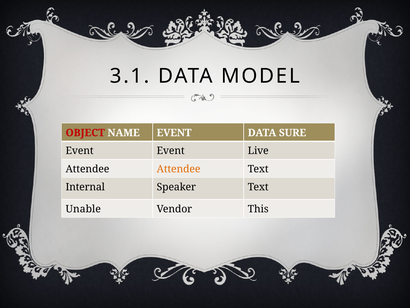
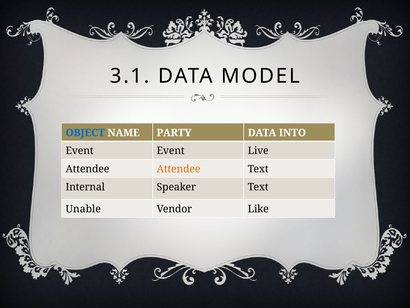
OBJECT colour: red -> blue (85, 133)
NAME EVENT: EVENT -> PARTY (174, 133)
SURE: SURE -> INTO (292, 133)
This: This -> Like (258, 209)
